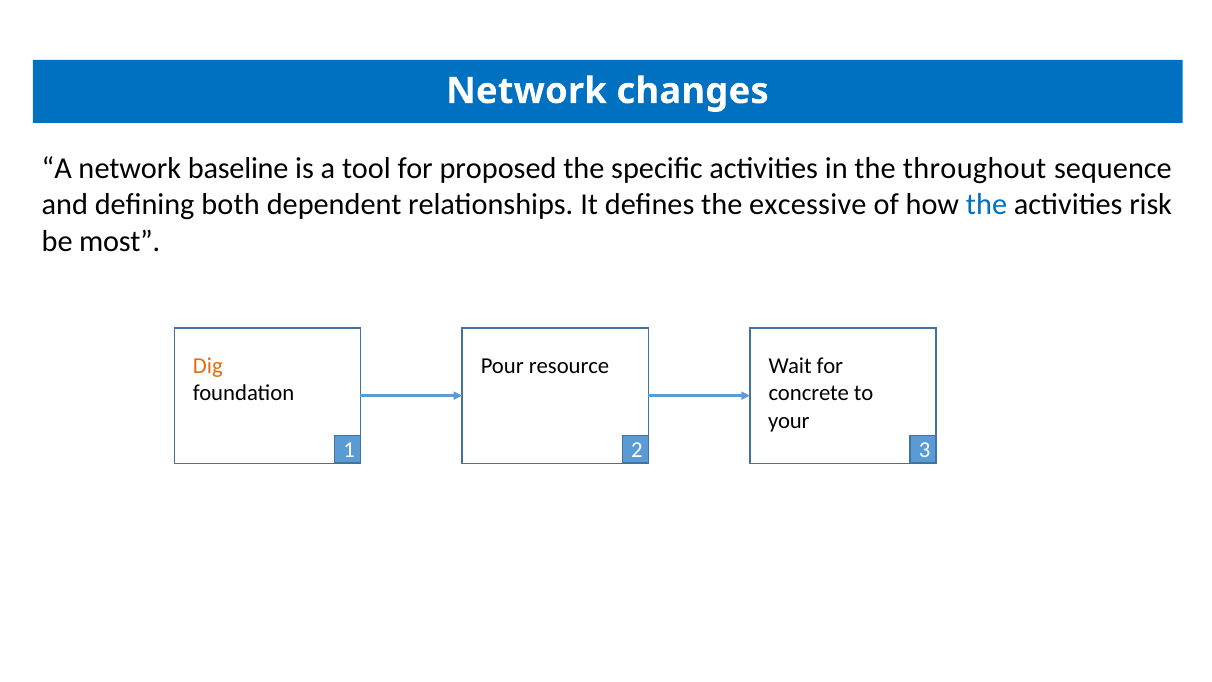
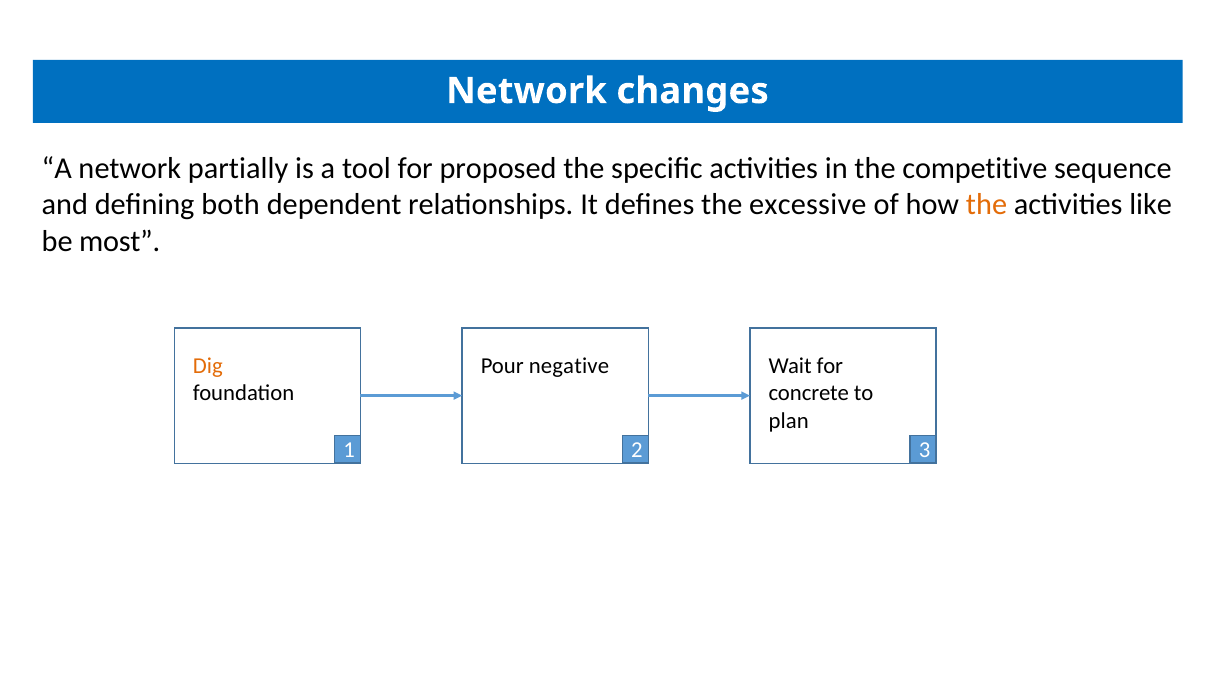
baseline: baseline -> partially (238, 169)
throughout: throughout -> competitive (975, 169)
the colour: blue -> orange (987, 205)
risk: risk -> like (1151, 205)
resource: resource -> negative (569, 366)
your: your -> plan (789, 420)
